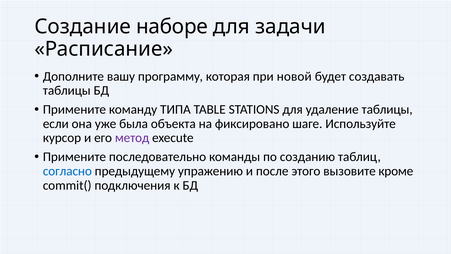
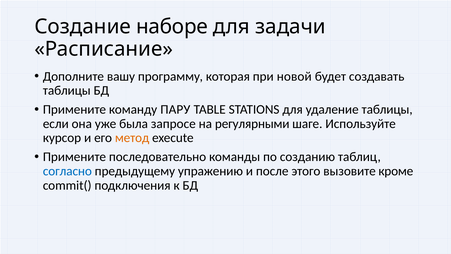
ТИПА: ТИПА -> ПАРУ (175, 109)
объекта: объекта -> запросе (173, 124)
фиксировано: фиксировано -> регулярными (252, 124)
метод colour: purple -> orange (132, 138)
